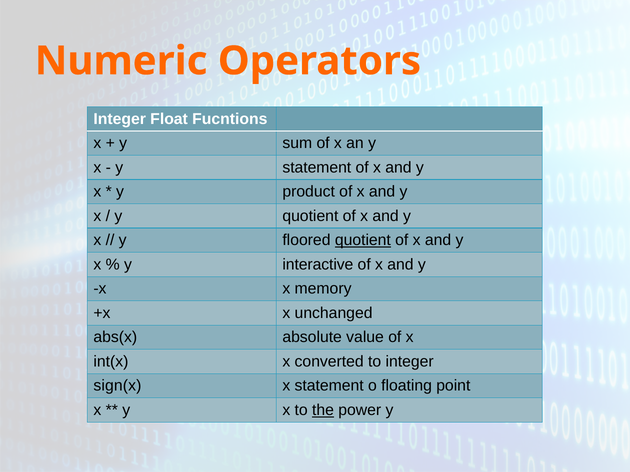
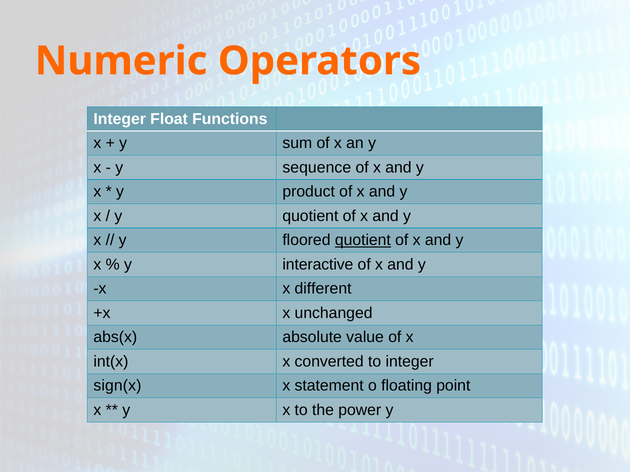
Fucntions: Fucntions -> Functions (230, 119)
y statement: statement -> sequence (317, 168)
memory: memory -> different (323, 289)
the underline: present -> none (323, 410)
